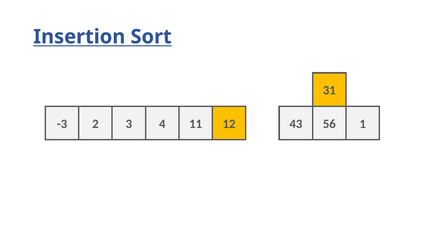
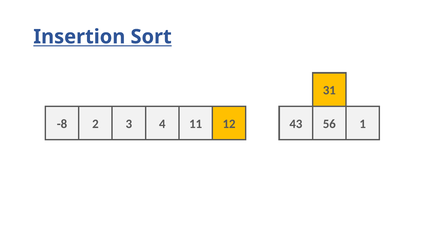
-3: -3 -> -8 (62, 124)
